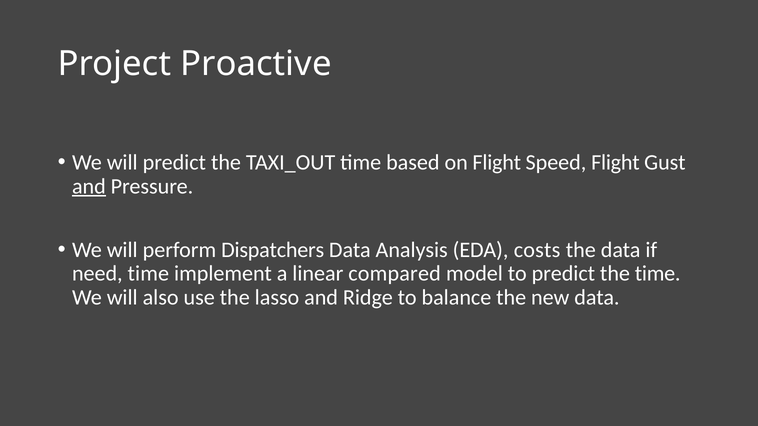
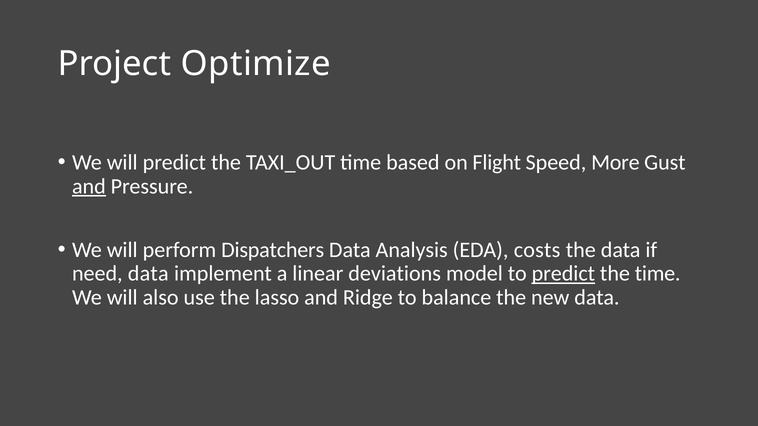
Proactive: Proactive -> Optimize (256, 64)
Speed Flight: Flight -> More (615, 163)
need time: time -> data (148, 274)
compared: compared -> deviations (395, 274)
predict underline: none -> present (563, 274)
